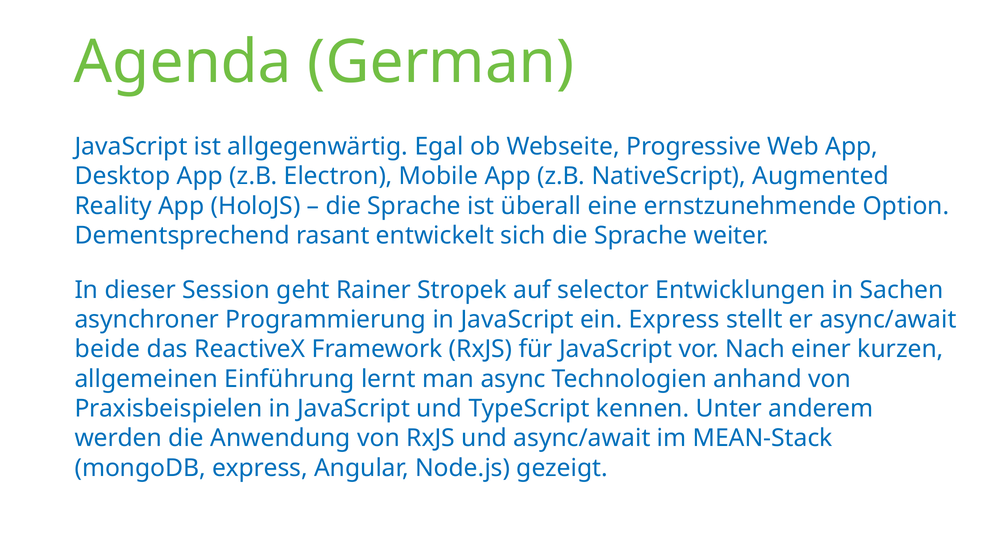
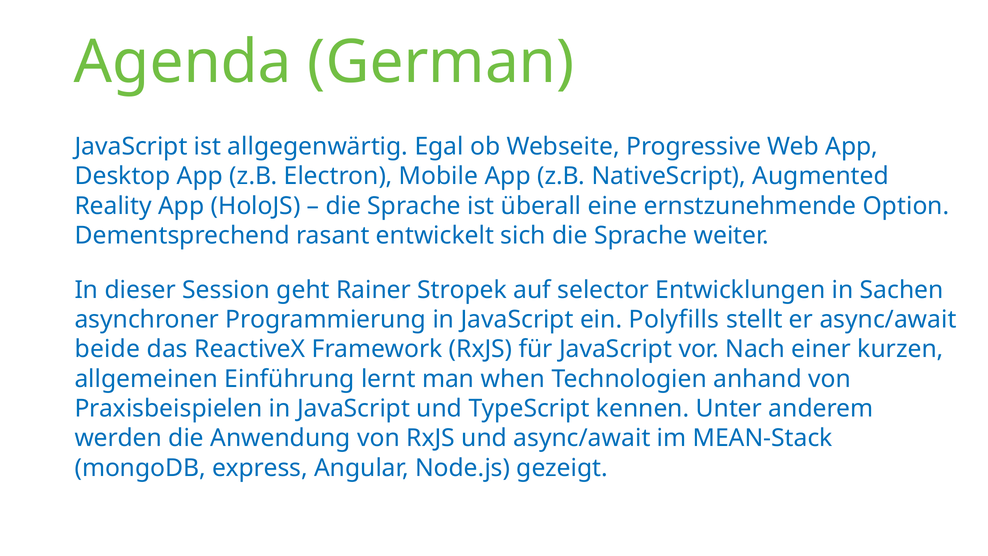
ein Express: Express -> Polyfills (674, 319)
async: async -> when (513, 379)
